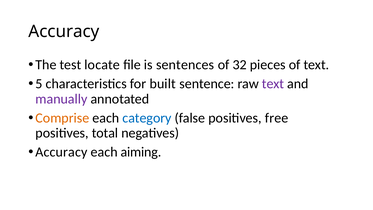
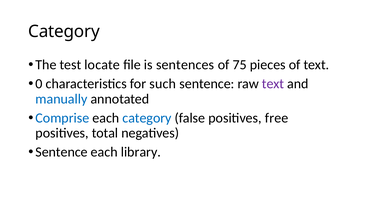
Accuracy: Accuracy -> Category (64, 31)
32: 32 -> 75 (240, 65)
5: 5 -> 0 (39, 84)
built: built -> such (163, 84)
manually colour: purple -> blue (61, 99)
Comprise colour: orange -> blue (62, 118)
Accuracy: Accuracy -> Sentence (62, 152)
aiming: aiming -> library (141, 152)
